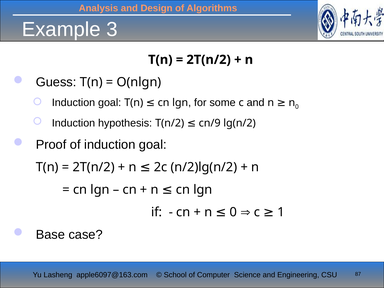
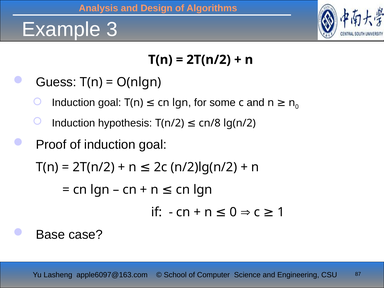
cn/9: cn/9 -> cn/8 (210, 123)
